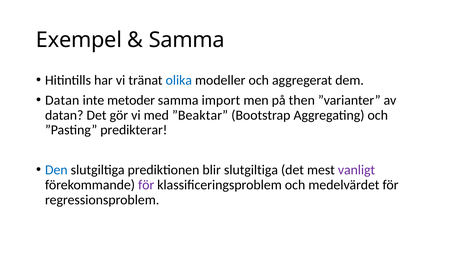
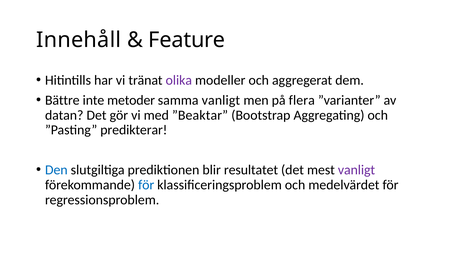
Exempel: Exempel -> Innehåll (79, 40)
Samma: Samma -> Feature (187, 40)
olika colour: blue -> purple (179, 80)
Datan: Datan -> Bättre (62, 100)
samma import: import -> vanligt (221, 100)
then: then -> flera (302, 100)
blir slutgiltiga: slutgiltiga -> resultatet (251, 170)
för colour: purple -> blue (146, 185)
